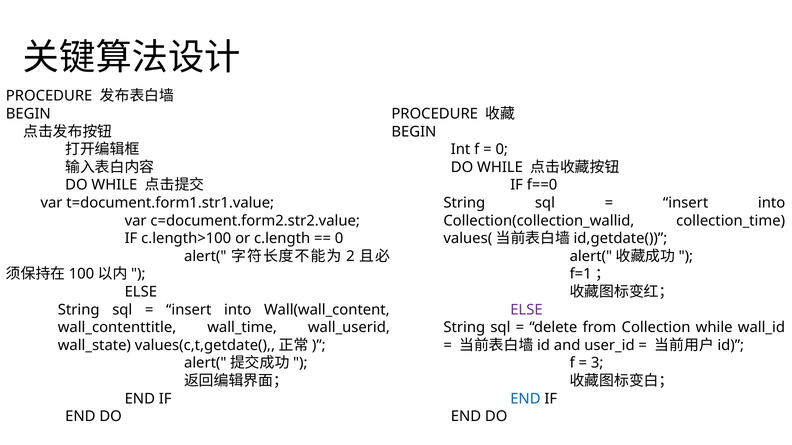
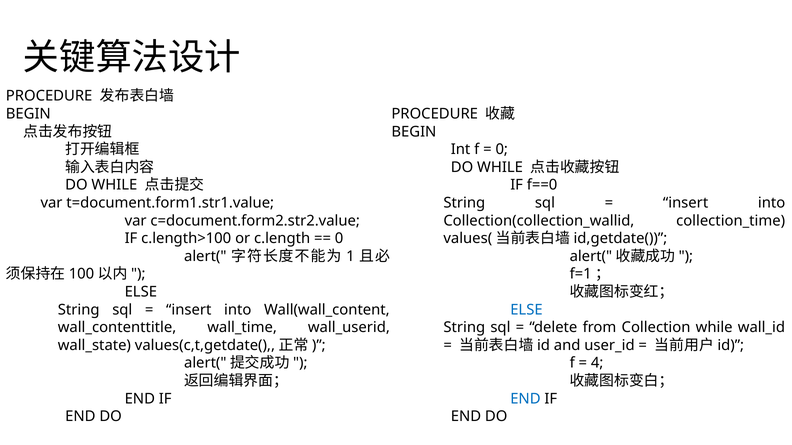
2: 2 -> 1 (350, 257)
ELSE colour: purple -> blue (526, 310)
3: 3 -> 4 (597, 363)
